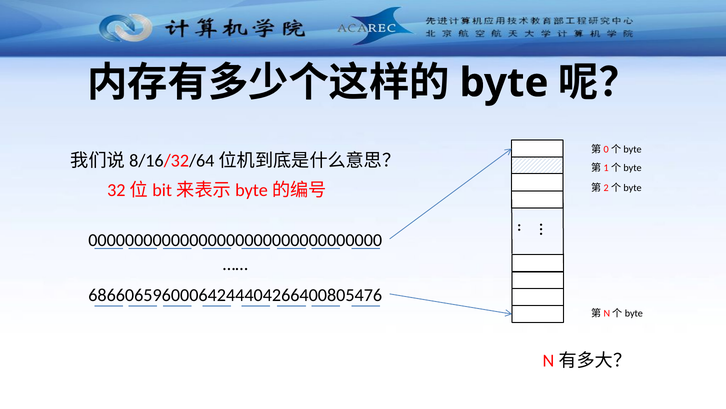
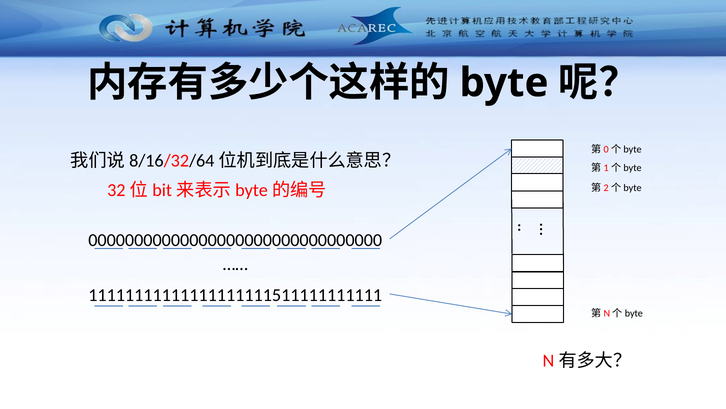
68660659600064244404266400805476: 68660659600064244404266400805476 -> 11111111111111111111511111111111 (235, 295)
